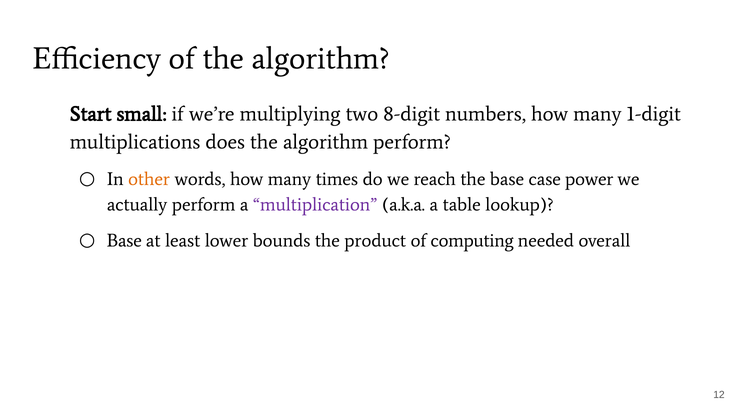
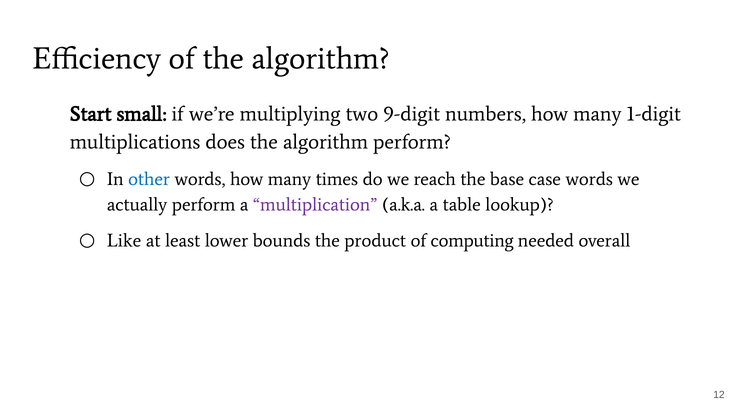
8-digit: 8-digit -> 9-digit (412, 114)
other colour: orange -> blue (149, 179)
case power: power -> words (589, 179)
Base: Base -> Like (124, 241)
